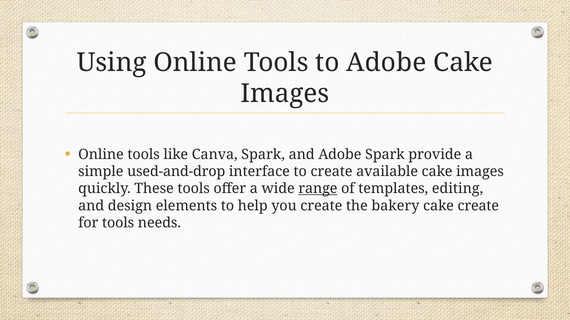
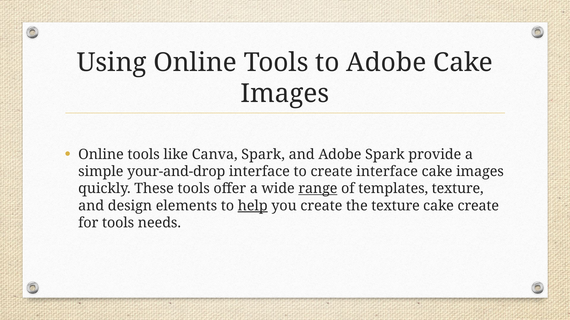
used-and-drop: used-and-drop -> your-and-drop (176, 172)
create available: available -> interface (387, 172)
templates editing: editing -> texture (458, 189)
help underline: none -> present (253, 206)
the bakery: bakery -> texture (395, 206)
